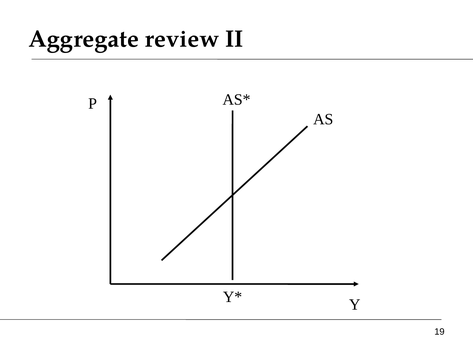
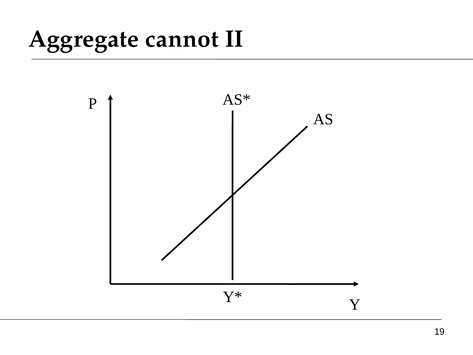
review: review -> cannot (182, 39)
